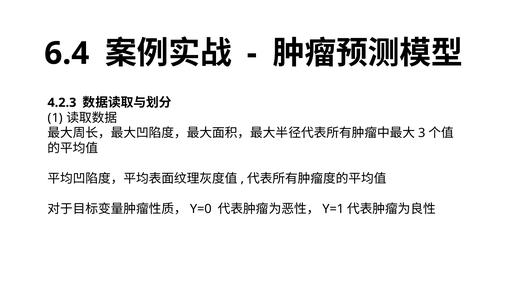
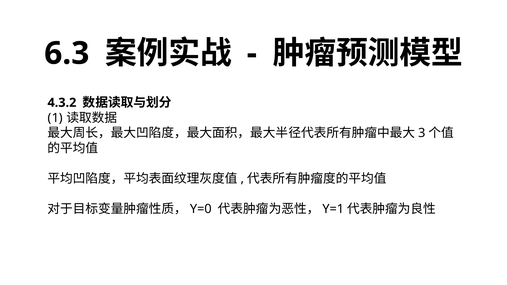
6.4: 6.4 -> 6.3 (67, 53)
4.2.3: 4.2.3 -> 4.3.2 (62, 103)
